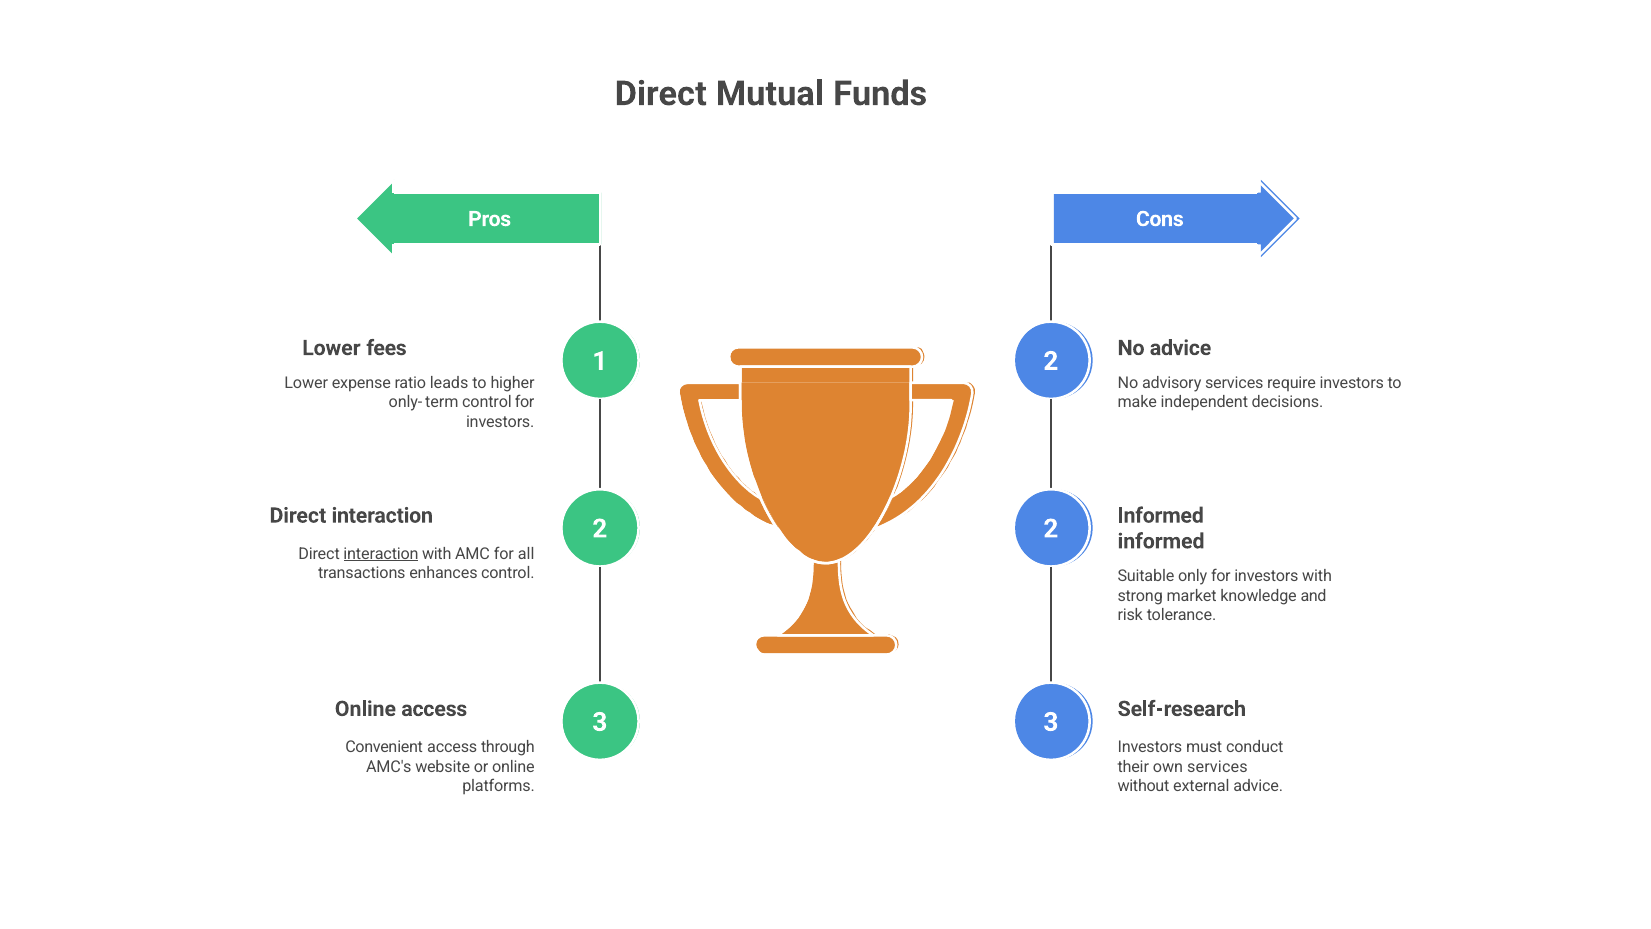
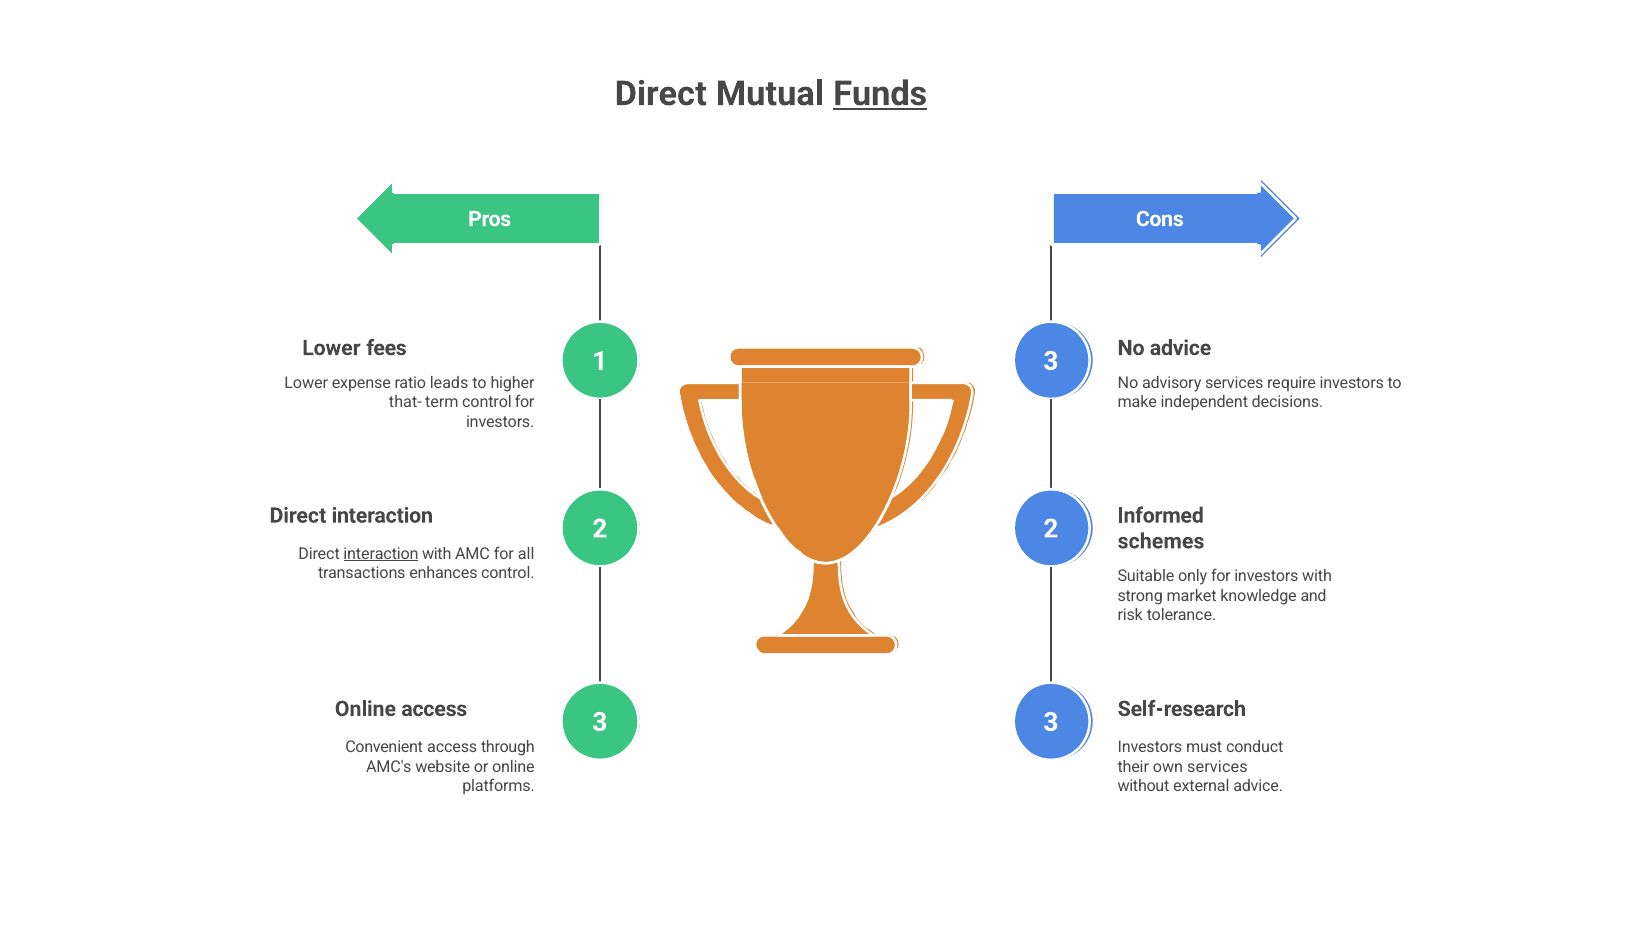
Funds underline: none -> present (880, 94)
1 2: 2 -> 3 (1051, 361)
only-: only- -> that- (405, 402)
informed: informed -> schemes (1161, 541)
